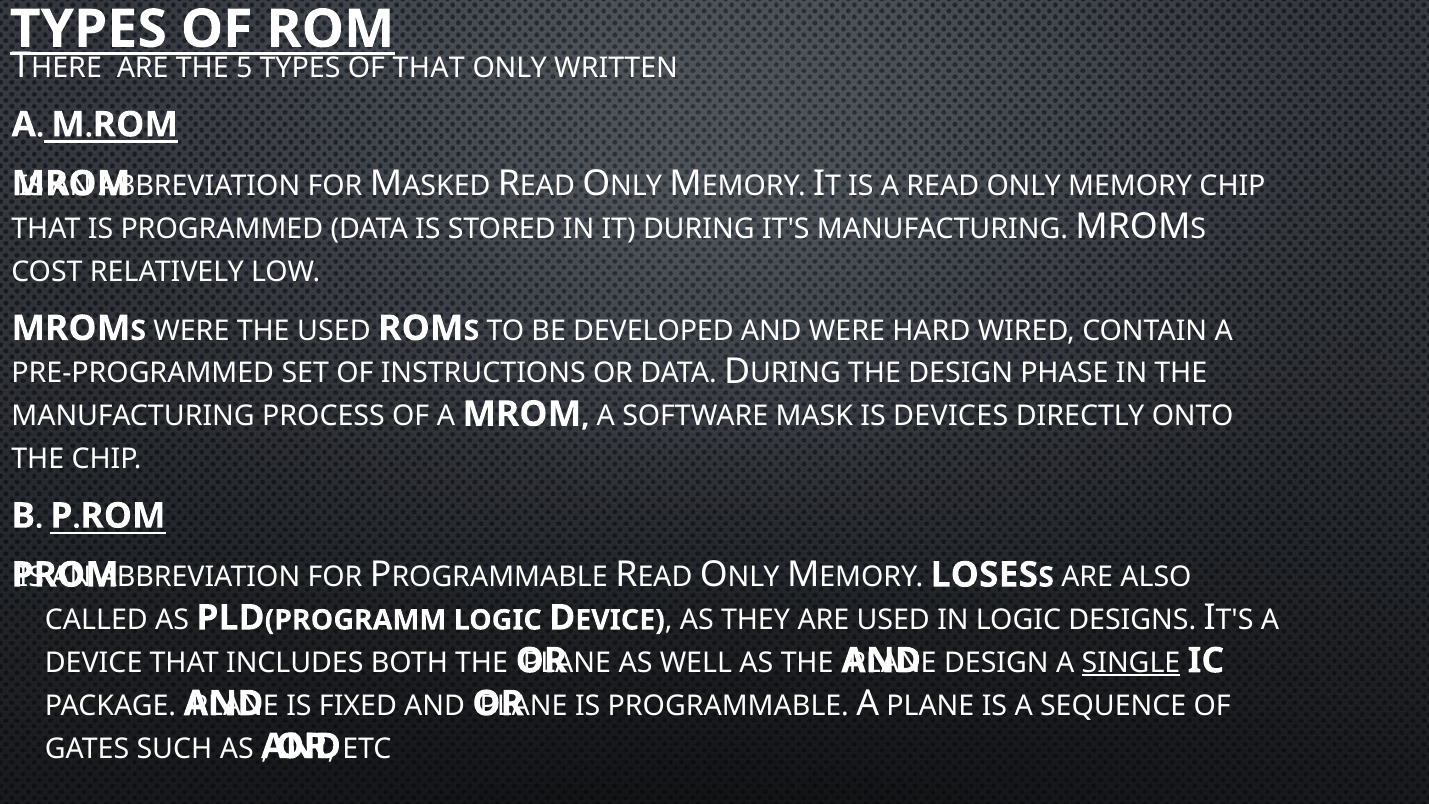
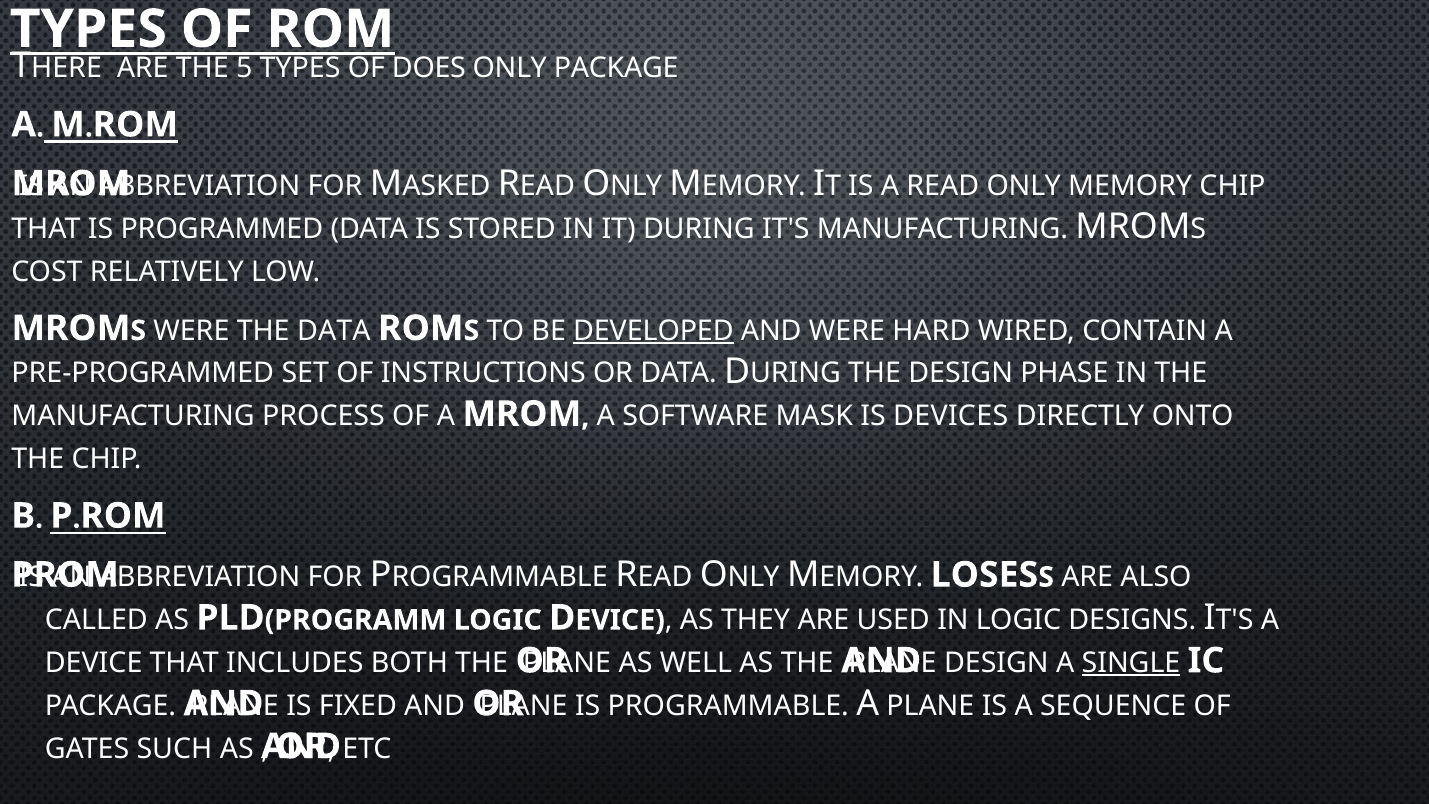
THAT: THAT -> DOES (429, 68)
ONLY WRITTEN: WRITTEN -> PACKAGE (616, 68)
THE USED: USED -> DATA (334, 331)
DEVELOPED underline: none -> present (653, 331)
